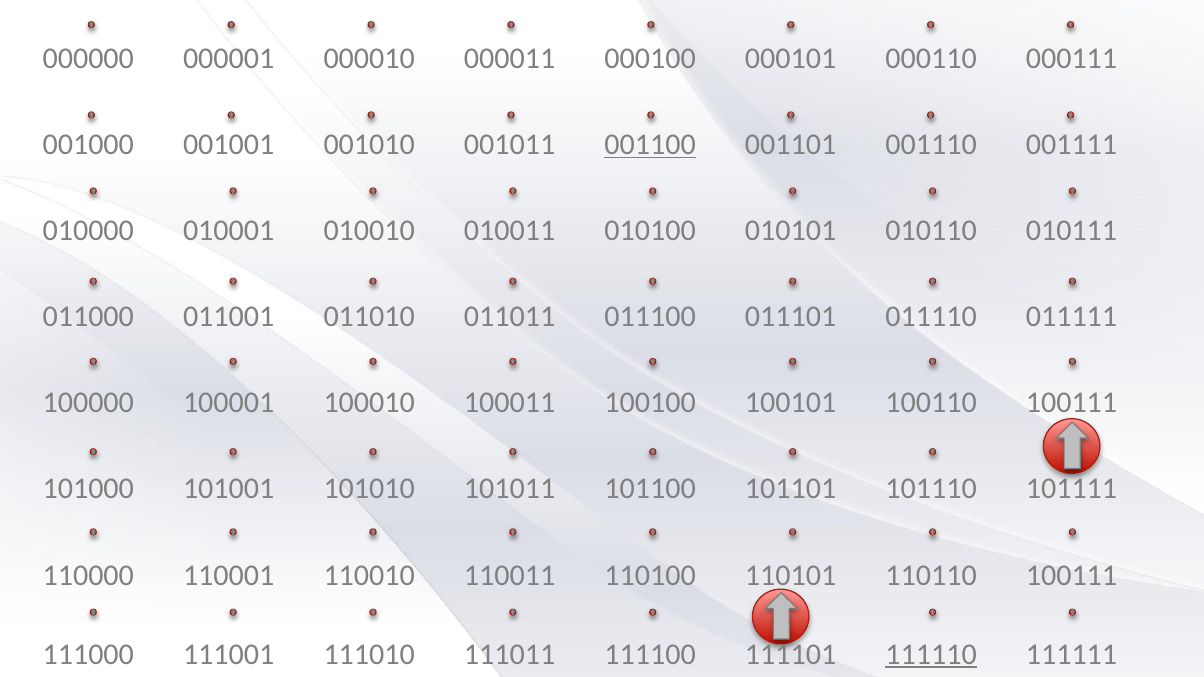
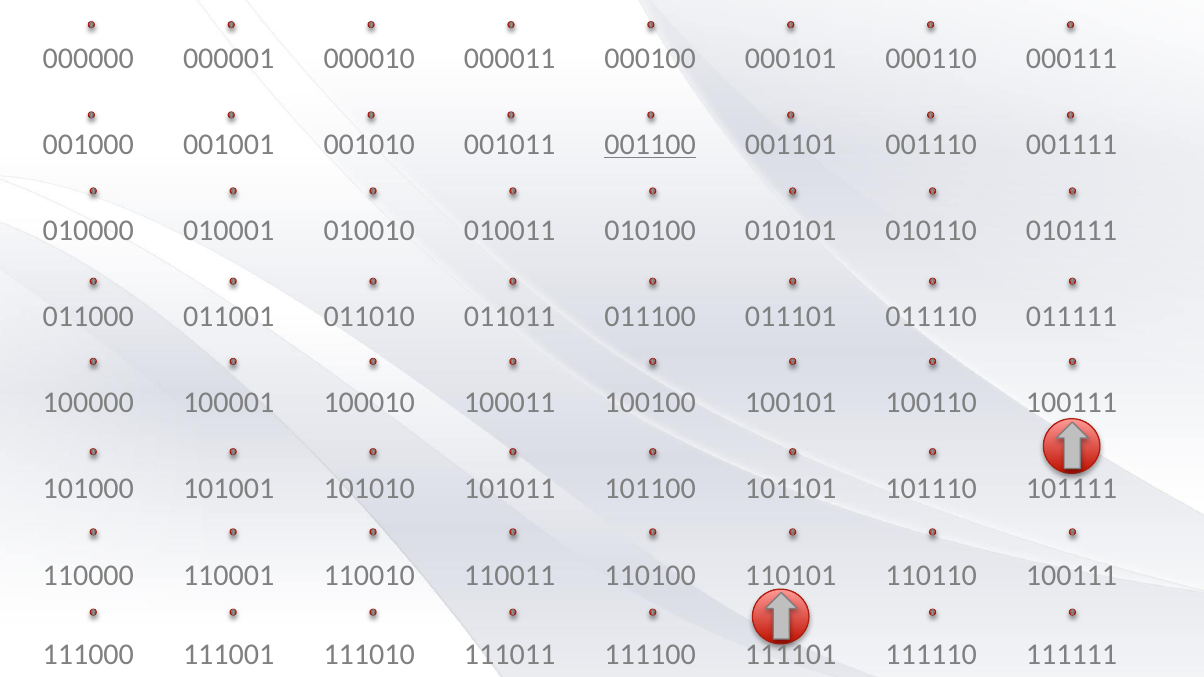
111110 underline: present -> none (931, 655)
